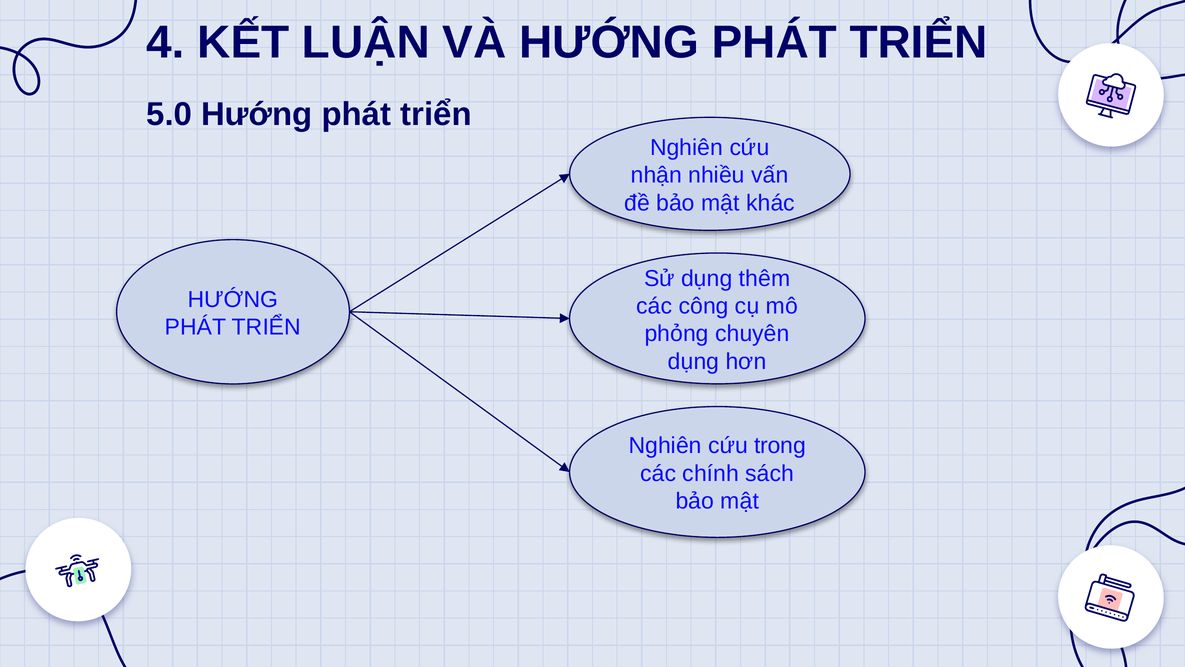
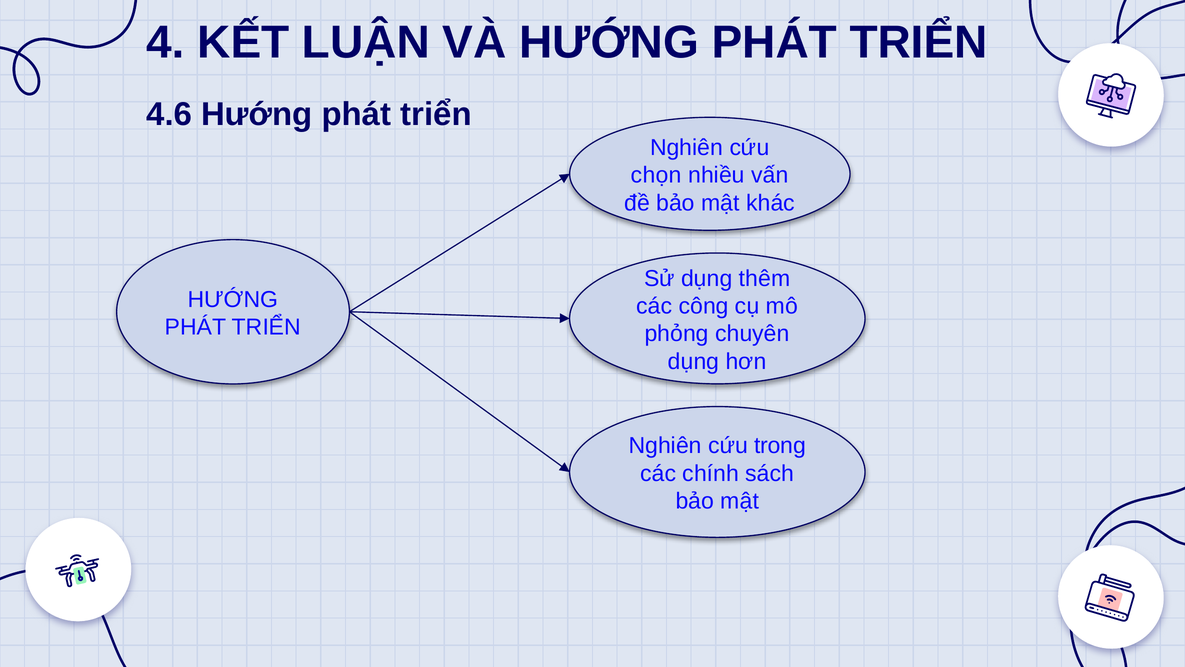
5.0: 5.0 -> 4.6 (169, 114)
nhận: nhận -> chọn (656, 175)
